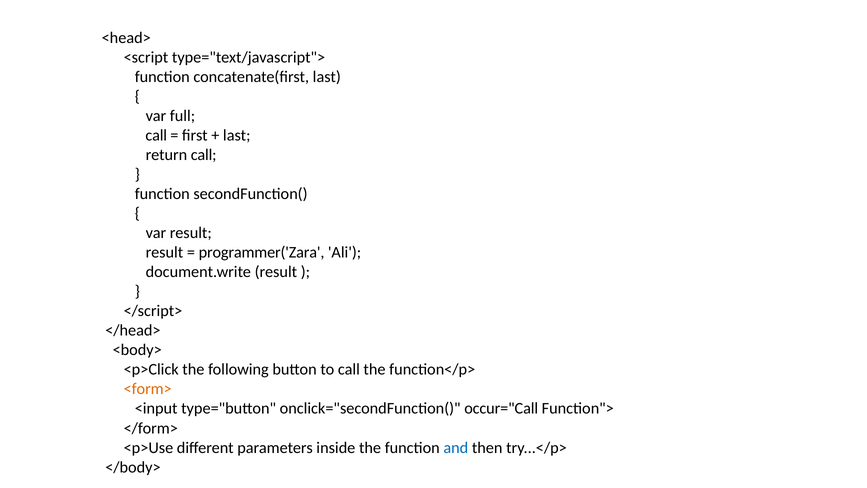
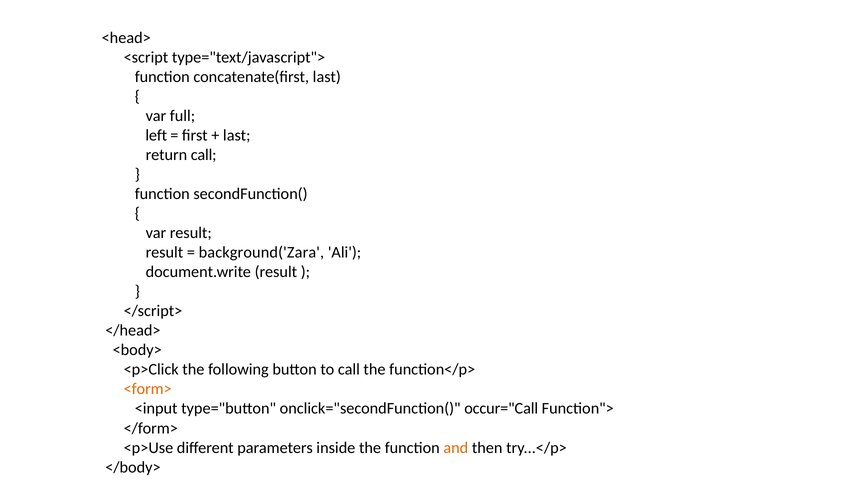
call: call -> left (156, 135)
programmer('Zara: programmer('Zara -> background('Zara (261, 252)
and colour: blue -> orange (456, 447)
